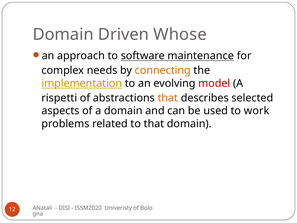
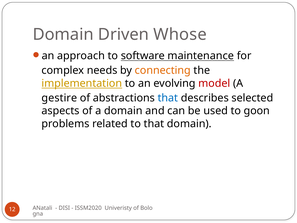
rispetti: rispetti -> gestire (59, 98)
that colour: orange -> blue (168, 98)
work: work -> goon (257, 111)
